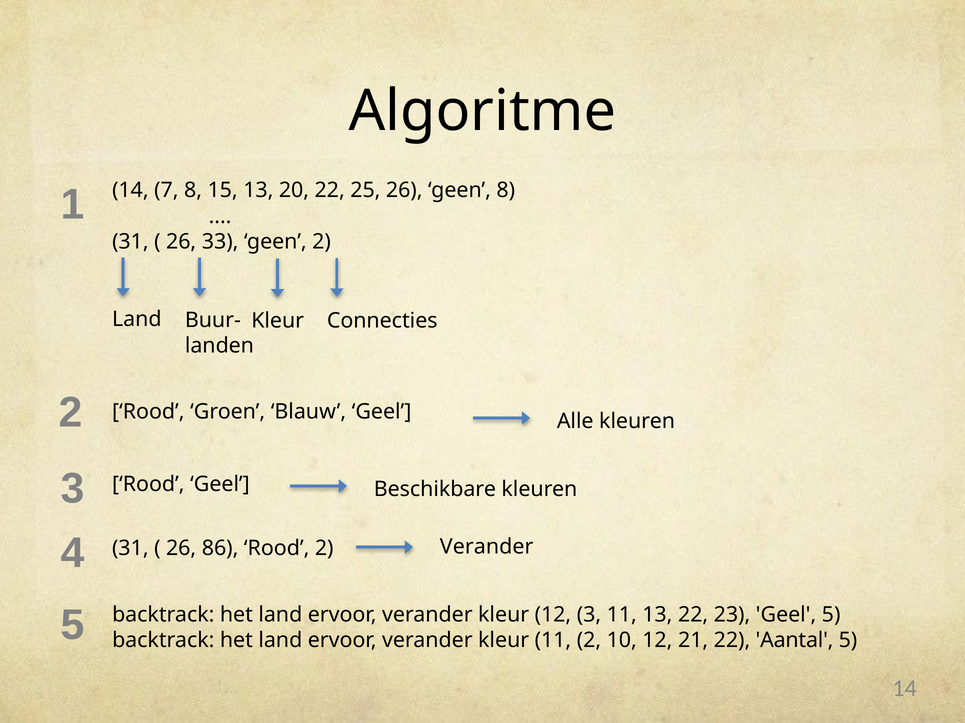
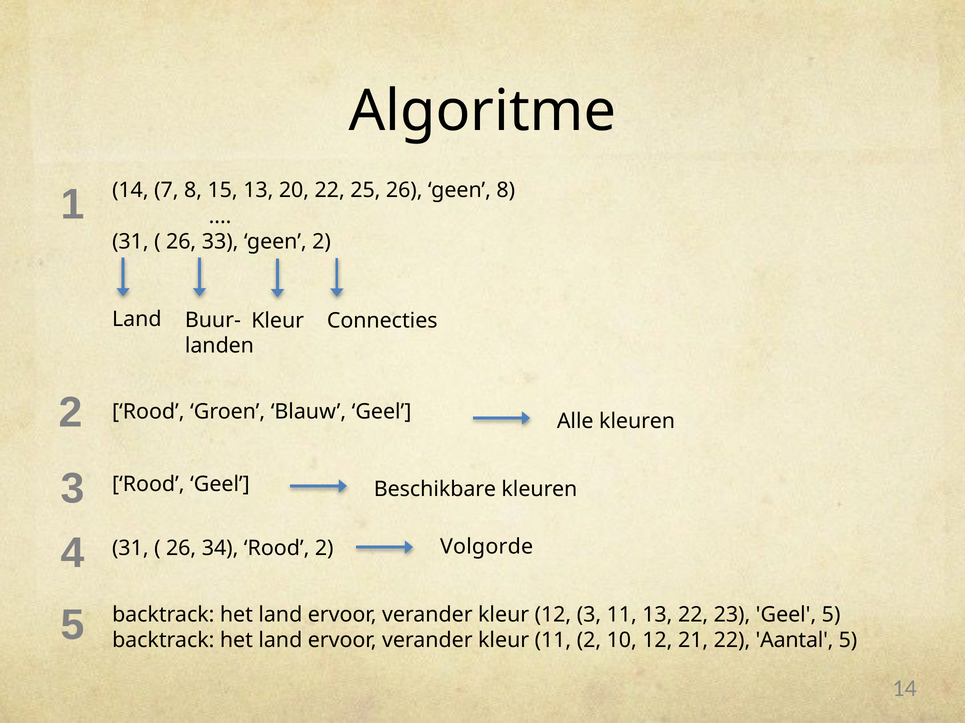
Verander: Verander -> Volgorde (487, 547)
86: 86 -> 34 (220, 549)
